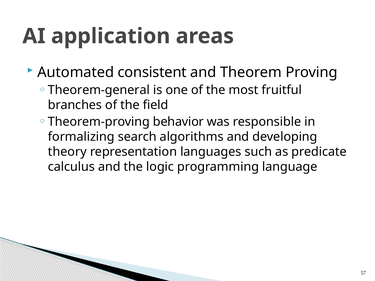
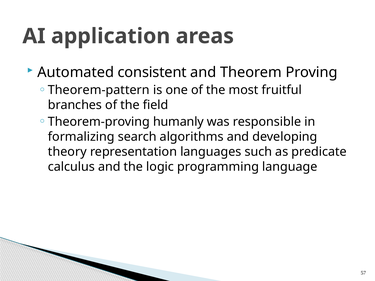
Theorem-general: Theorem-general -> Theorem-pattern (99, 90)
behavior: behavior -> humanly (178, 122)
